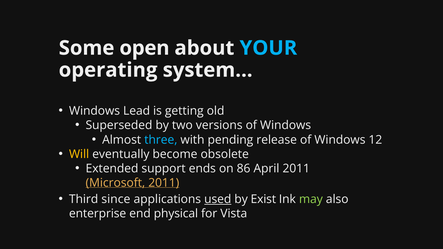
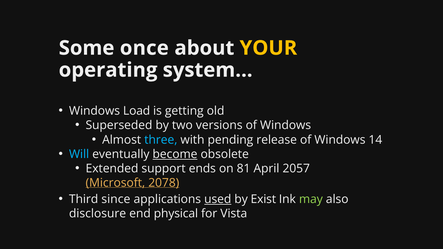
open: open -> once (144, 48)
YOUR colour: light blue -> yellow (268, 48)
Lead: Lead -> Load (137, 111)
12: 12 -> 14 (375, 140)
Will colour: yellow -> light blue (79, 154)
become underline: none -> present (175, 154)
86: 86 -> 81 (244, 169)
April 2011: 2011 -> 2057 (296, 169)
Microsoft 2011: 2011 -> 2078 (164, 183)
enterprise: enterprise -> disclosure (98, 214)
